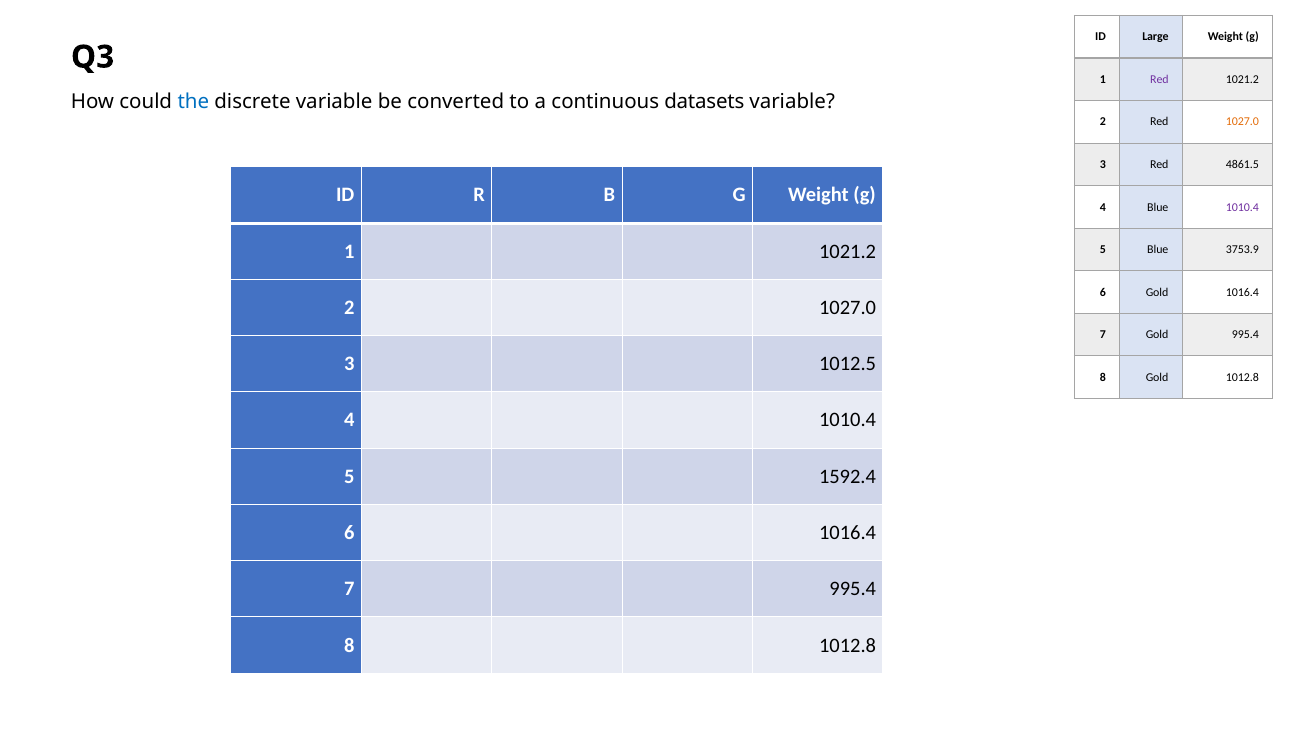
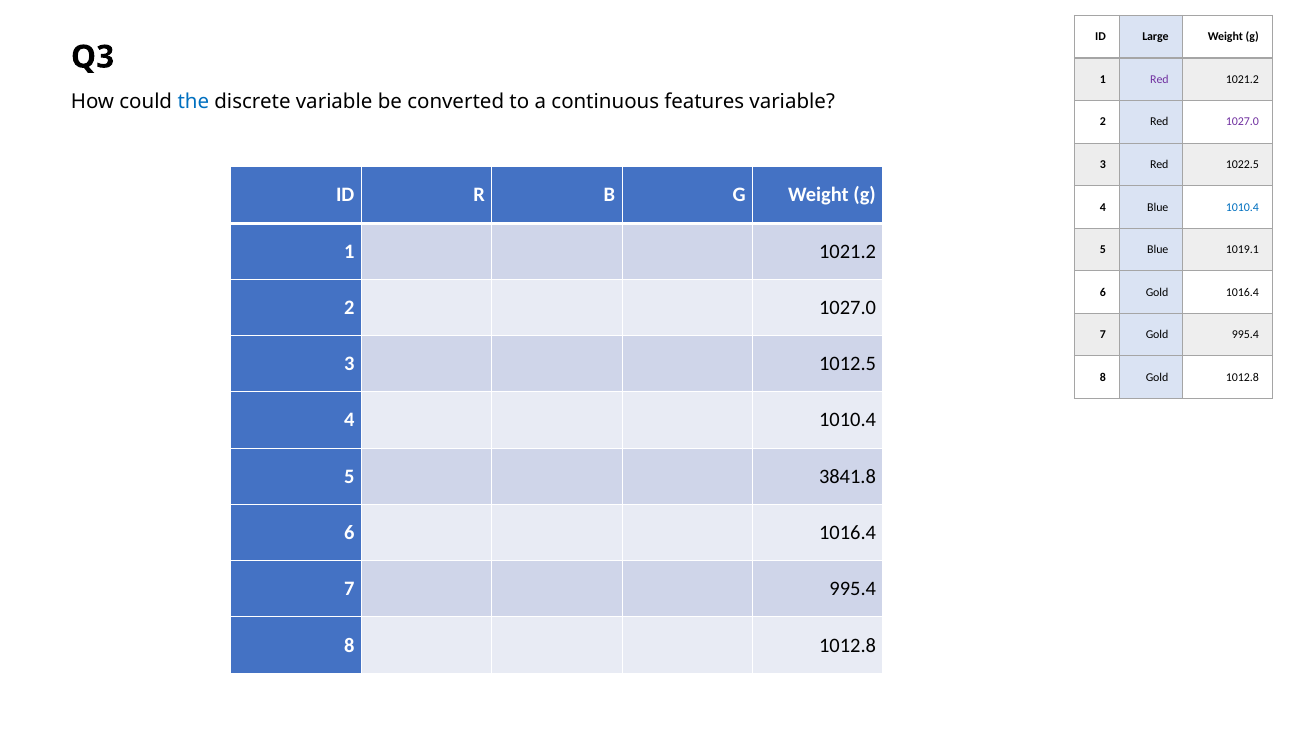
datasets: datasets -> features (704, 101)
1027.0 colour: orange -> purple (1242, 122)
4861.5: 4861.5 -> 1022.5 (1242, 164)
1010.4 colour: purple -> blue (1242, 207)
3753.9: 3753.9 -> 1019.1 (1242, 250)
1592.4: 1592.4 -> 3841.8 (848, 476)
